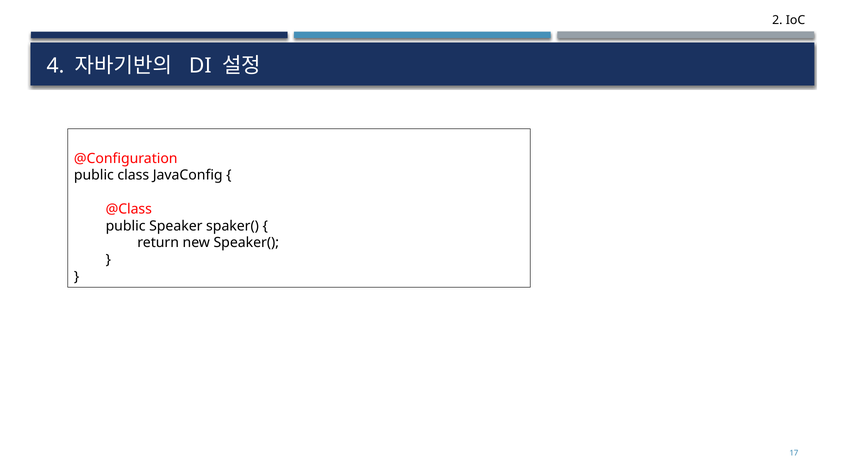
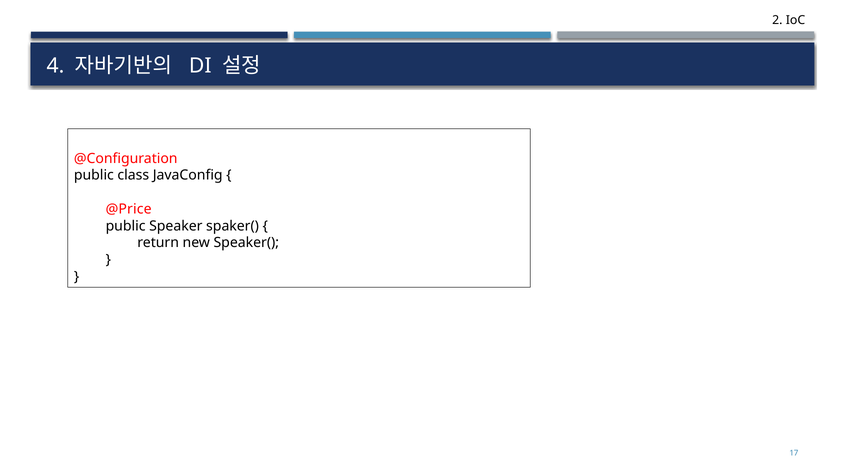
@Class: @Class -> @Price (129, 209)
